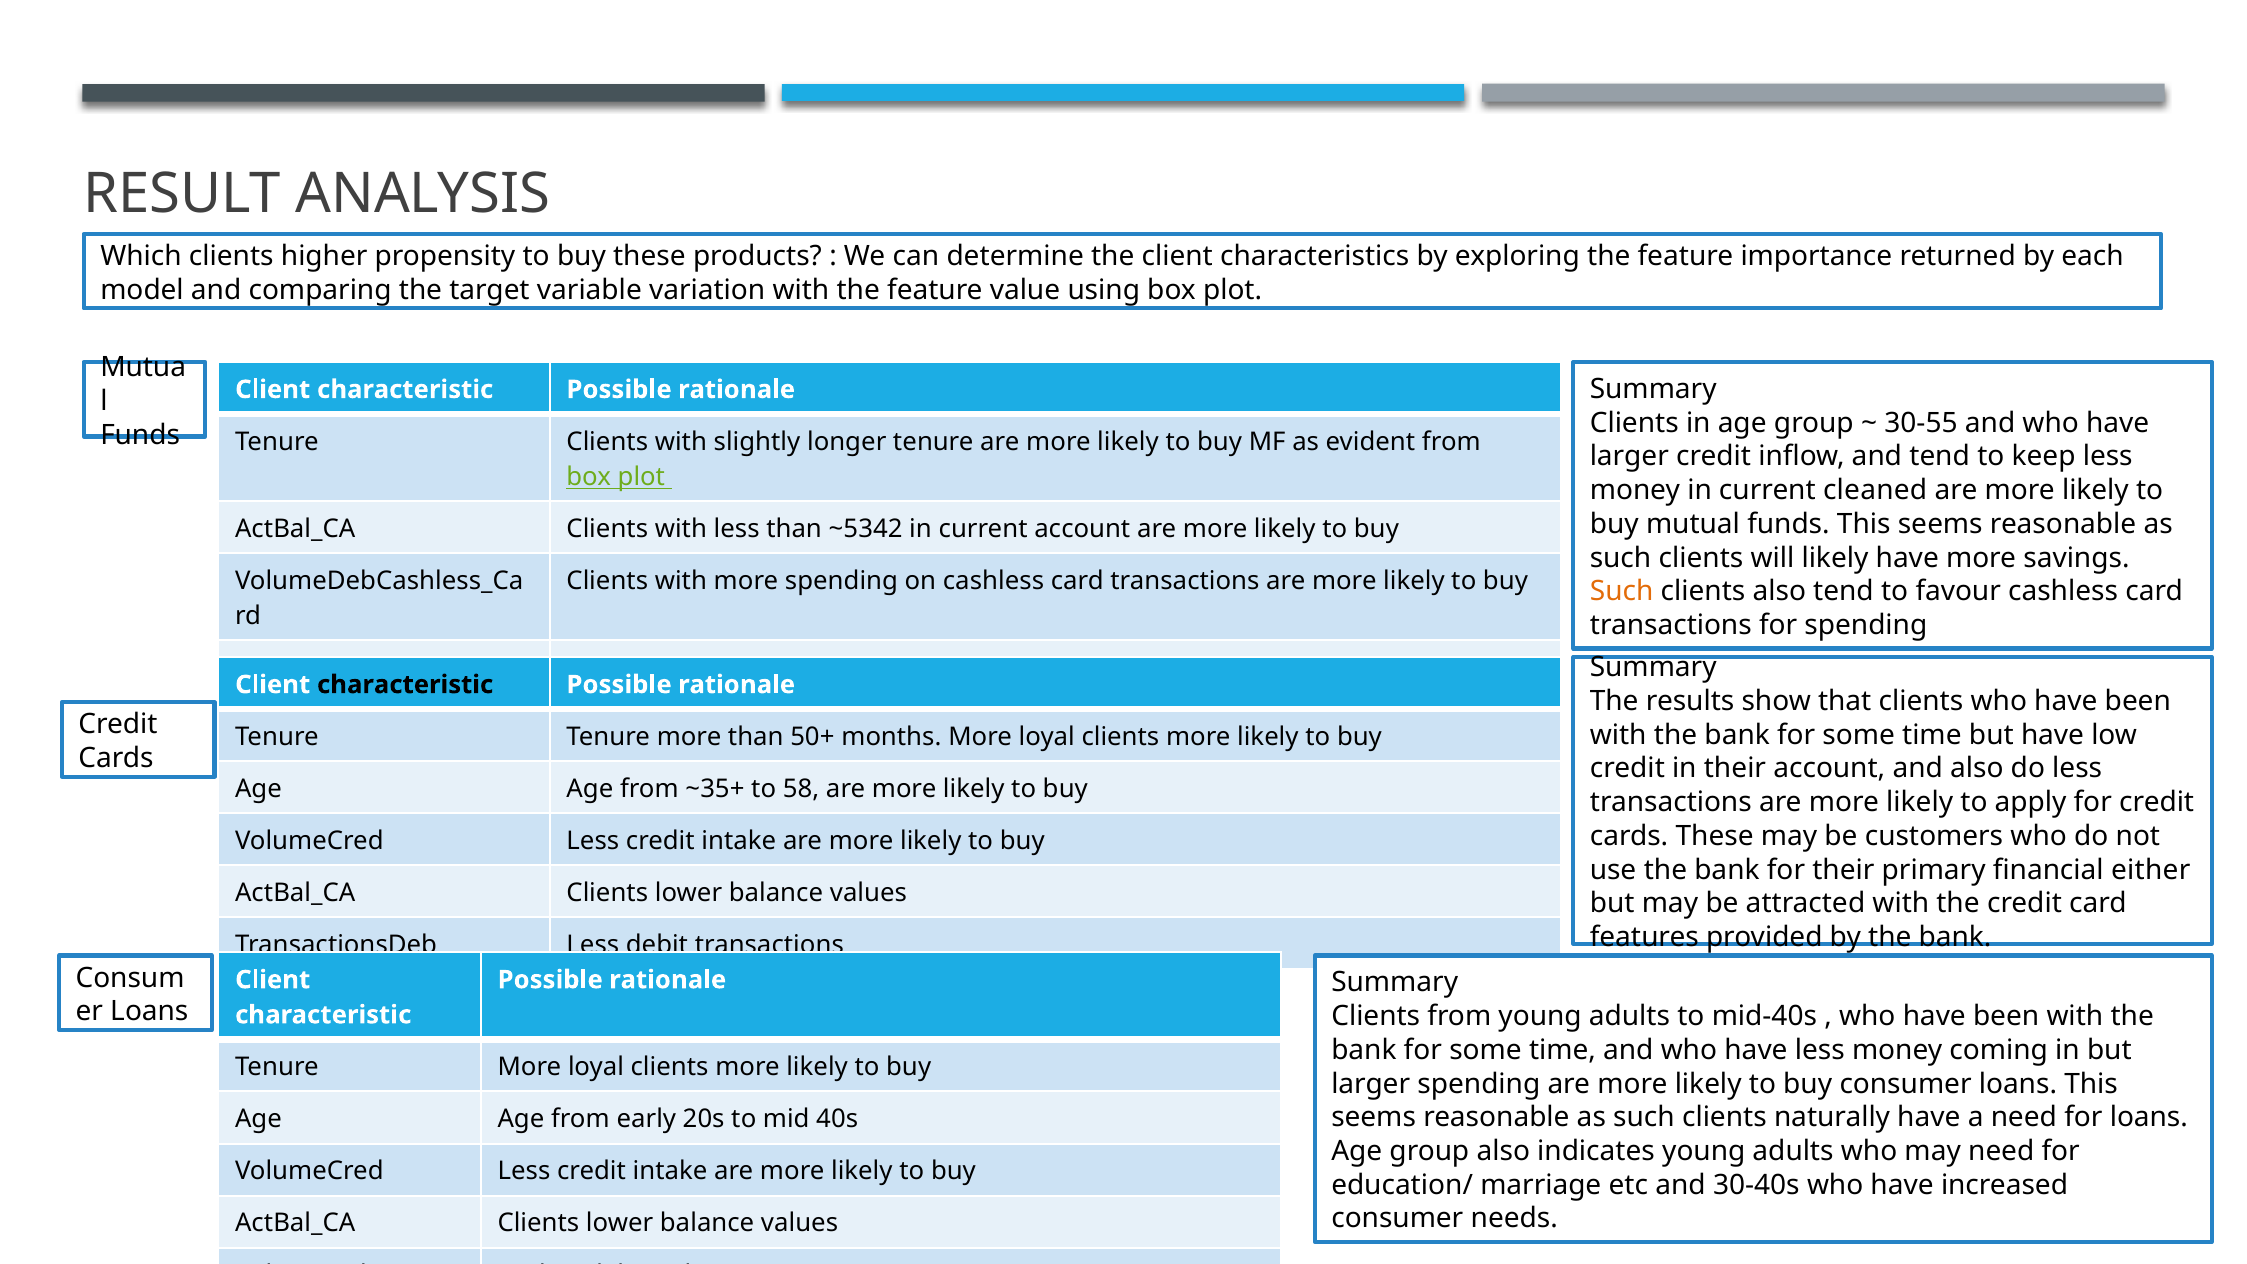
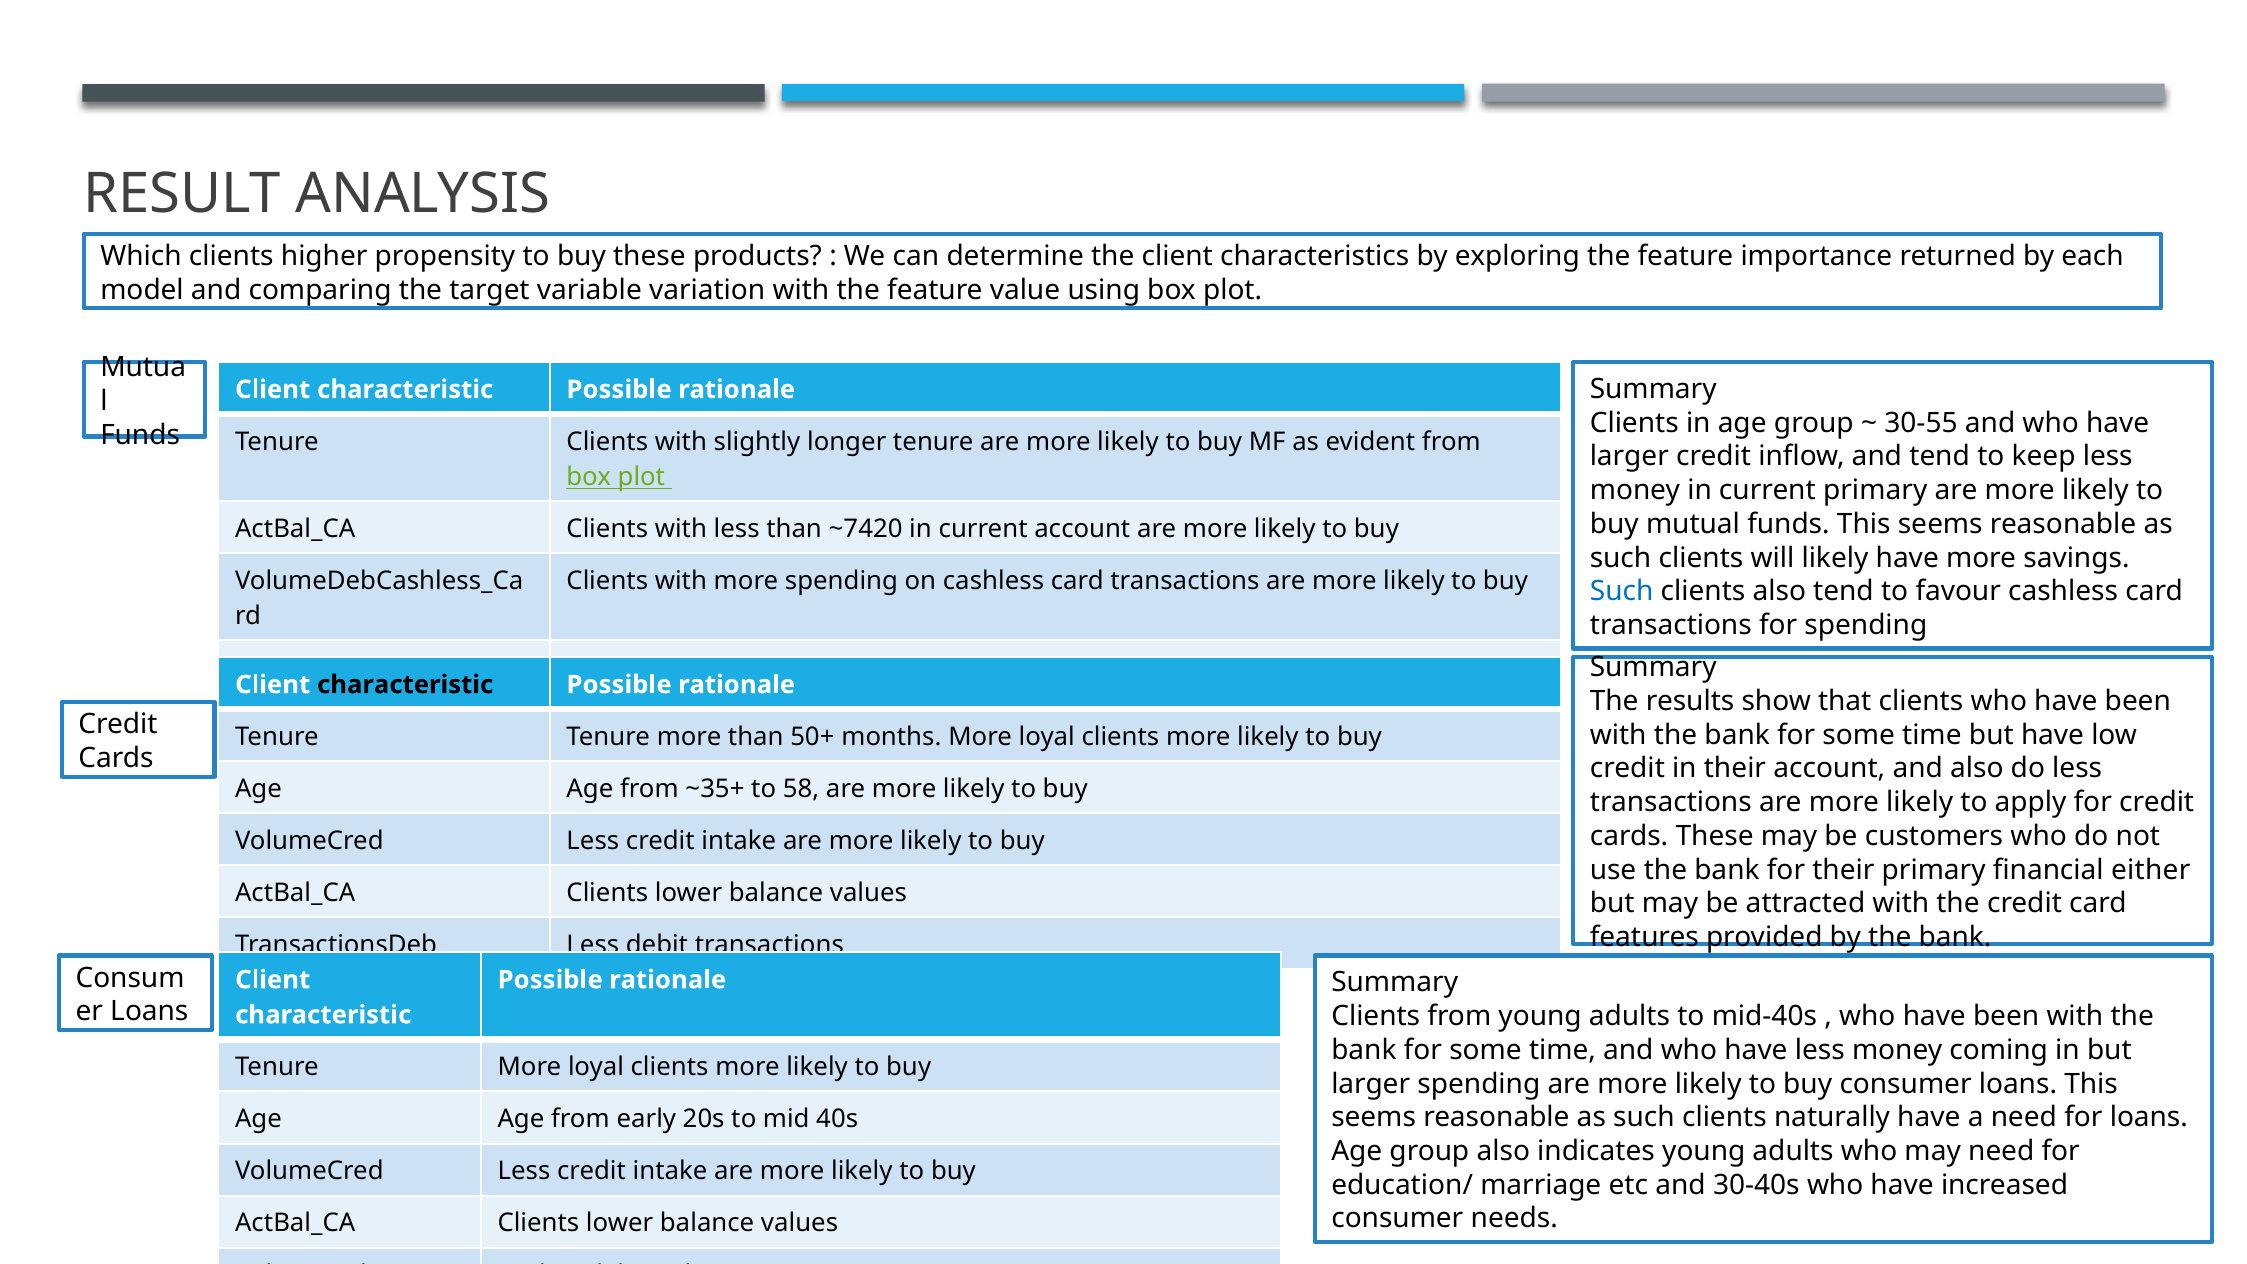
current cleaned: cleaned -> primary (1875, 490)
~5342: ~5342 -> ~7420 (866, 529)
Such colour: orange -> blue (1622, 591)
